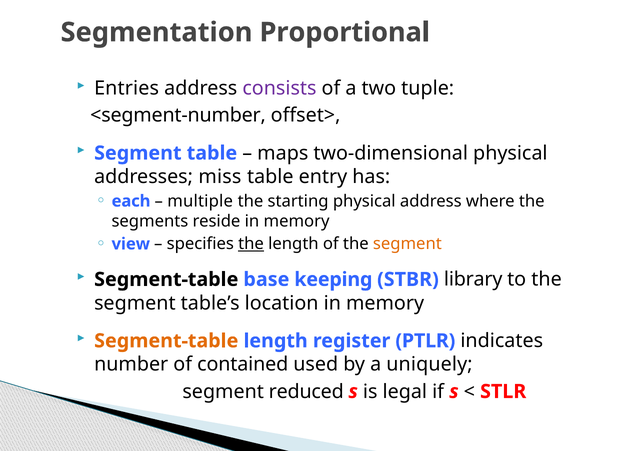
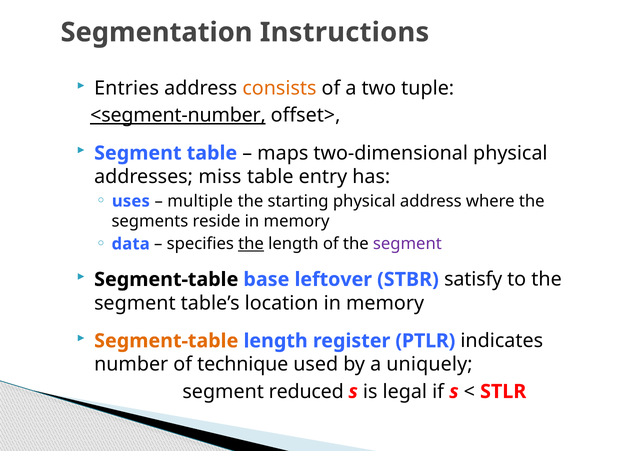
Proportional: Proportional -> Instructions (344, 32)
consists colour: purple -> orange (279, 88)
<segment-number underline: none -> present (178, 115)
each: each -> uses (131, 201)
view: view -> data (131, 244)
segment colour: orange -> purple (407, 244)
keeping: keeping -> leftover (333, 280)
library: library -> satisfy (473, 280)
contained: contained -> technique (243, 365)
